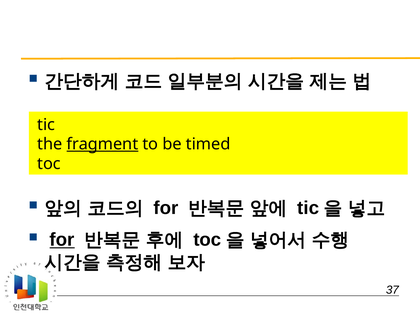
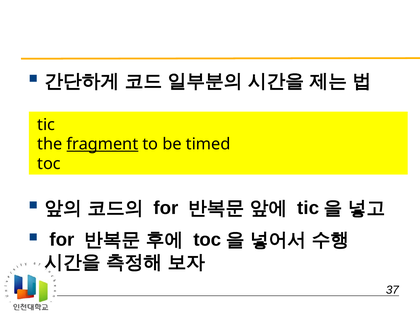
for underline: present -> none (62, 240)
